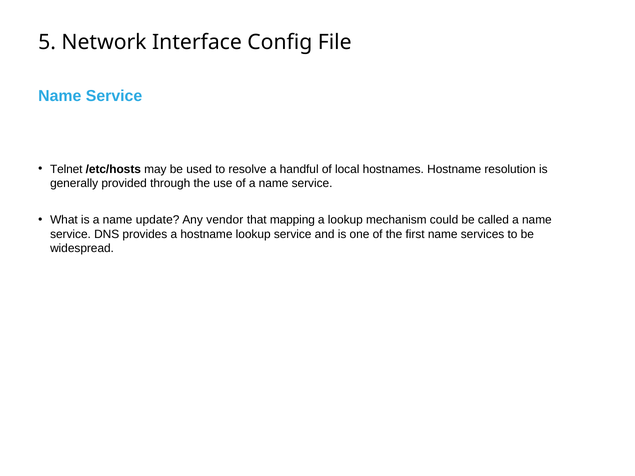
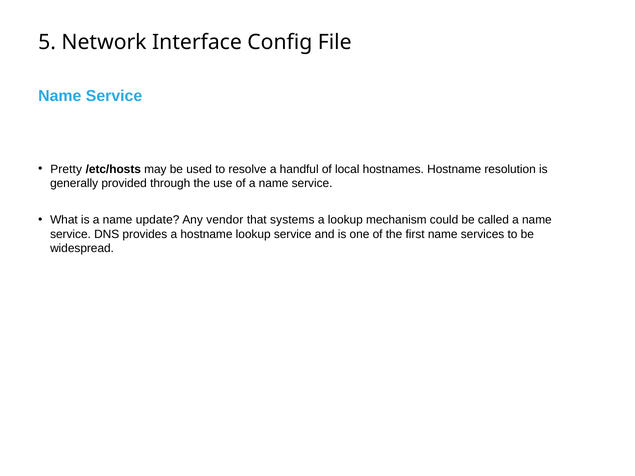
Telnet: Telnet -> Pretty (66, 169)
mapping: mapping -> systems (292, 220)
